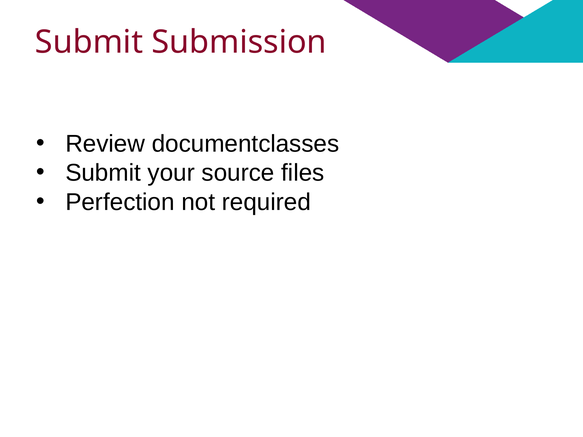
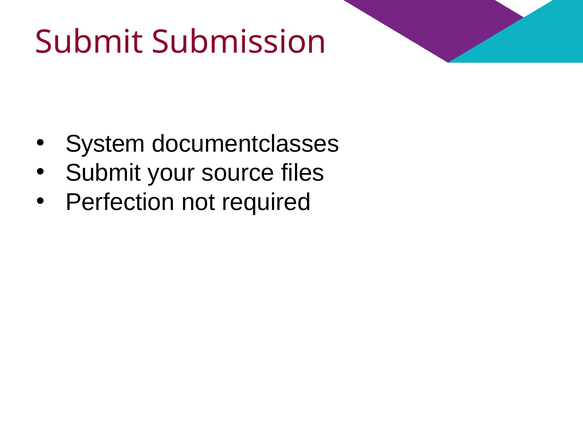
Review: Review -> System (105, 144)
